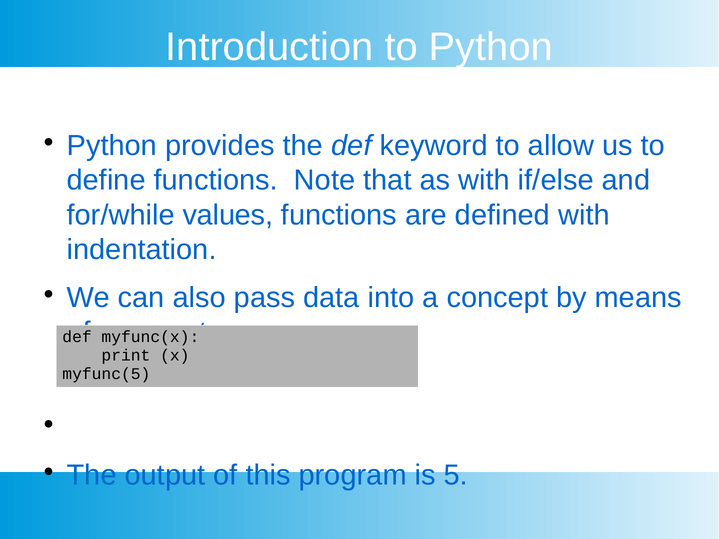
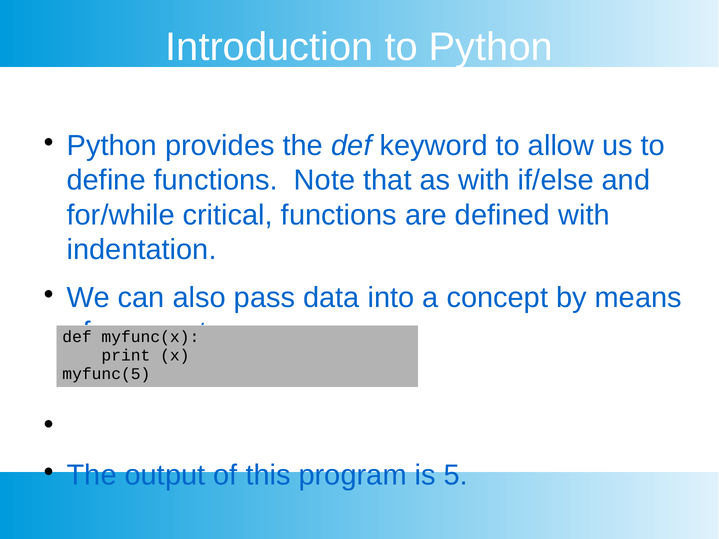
values: values -> critical (228, 215)
